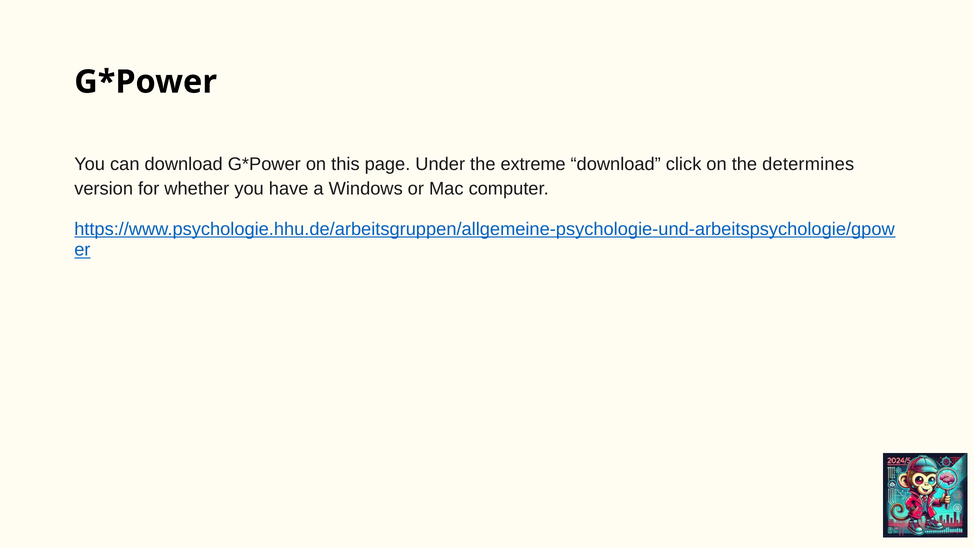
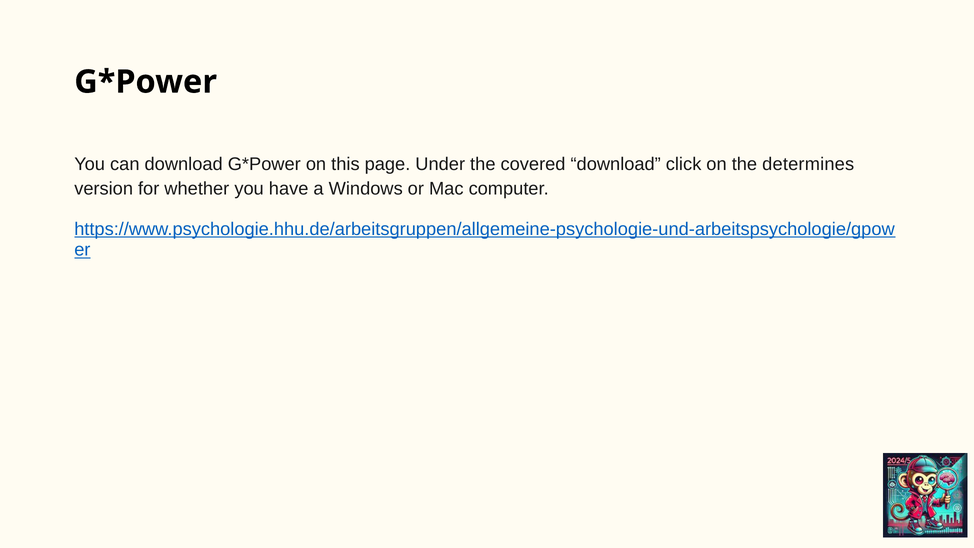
extreme: extreme -> covered (533, 164)
